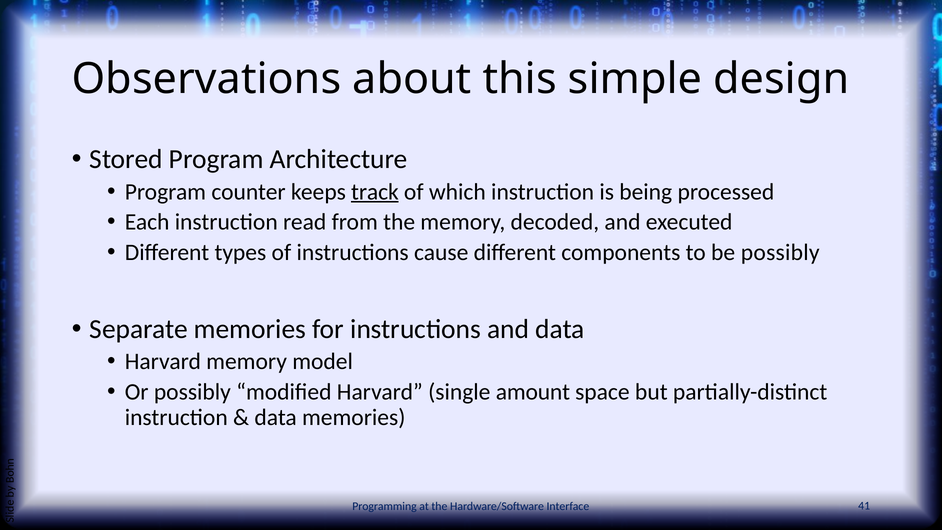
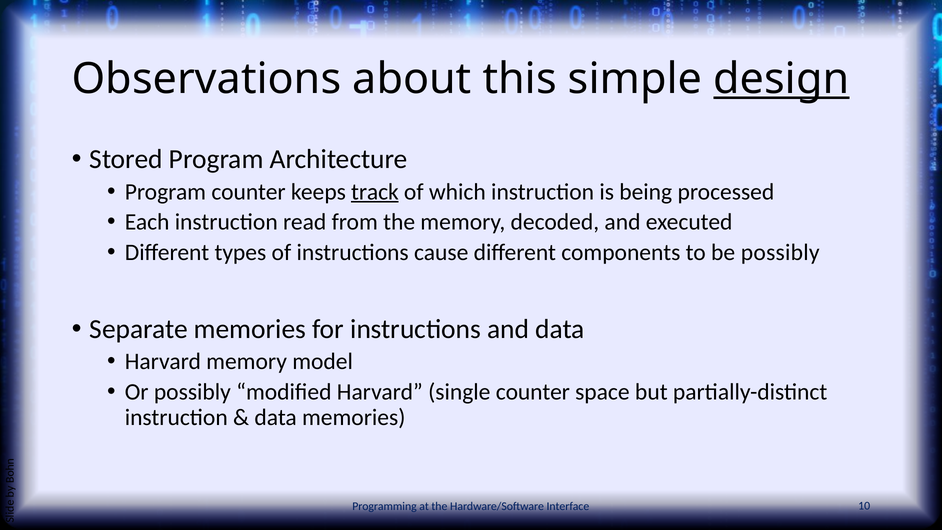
design underline: none -> present (781, 79)
single amount: amount -> counter (533, 392)
41: 41 -> 10 (864, 506)
